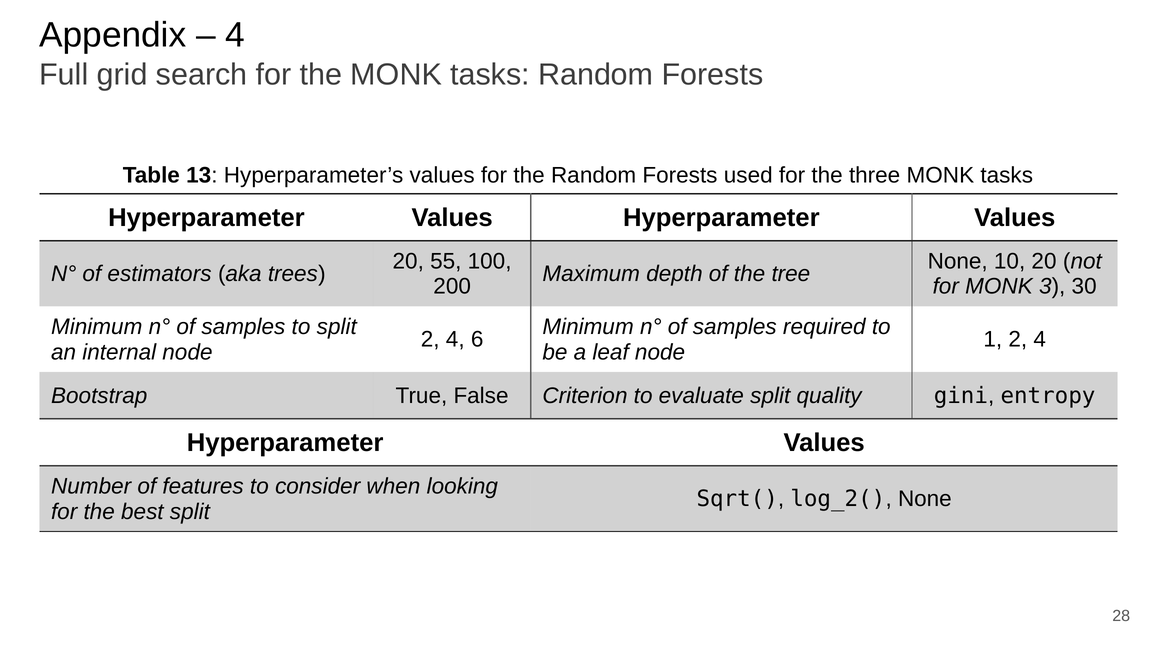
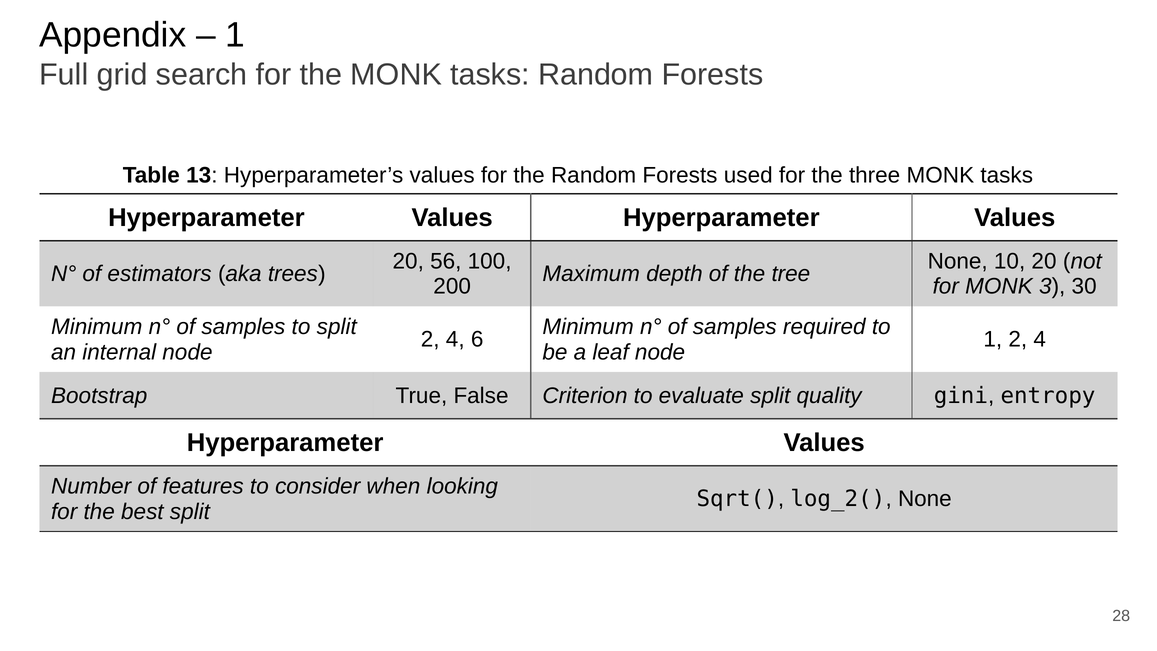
4: 4 -> 1 (235, 35)
55: 55 -> 56 (446, 261)
